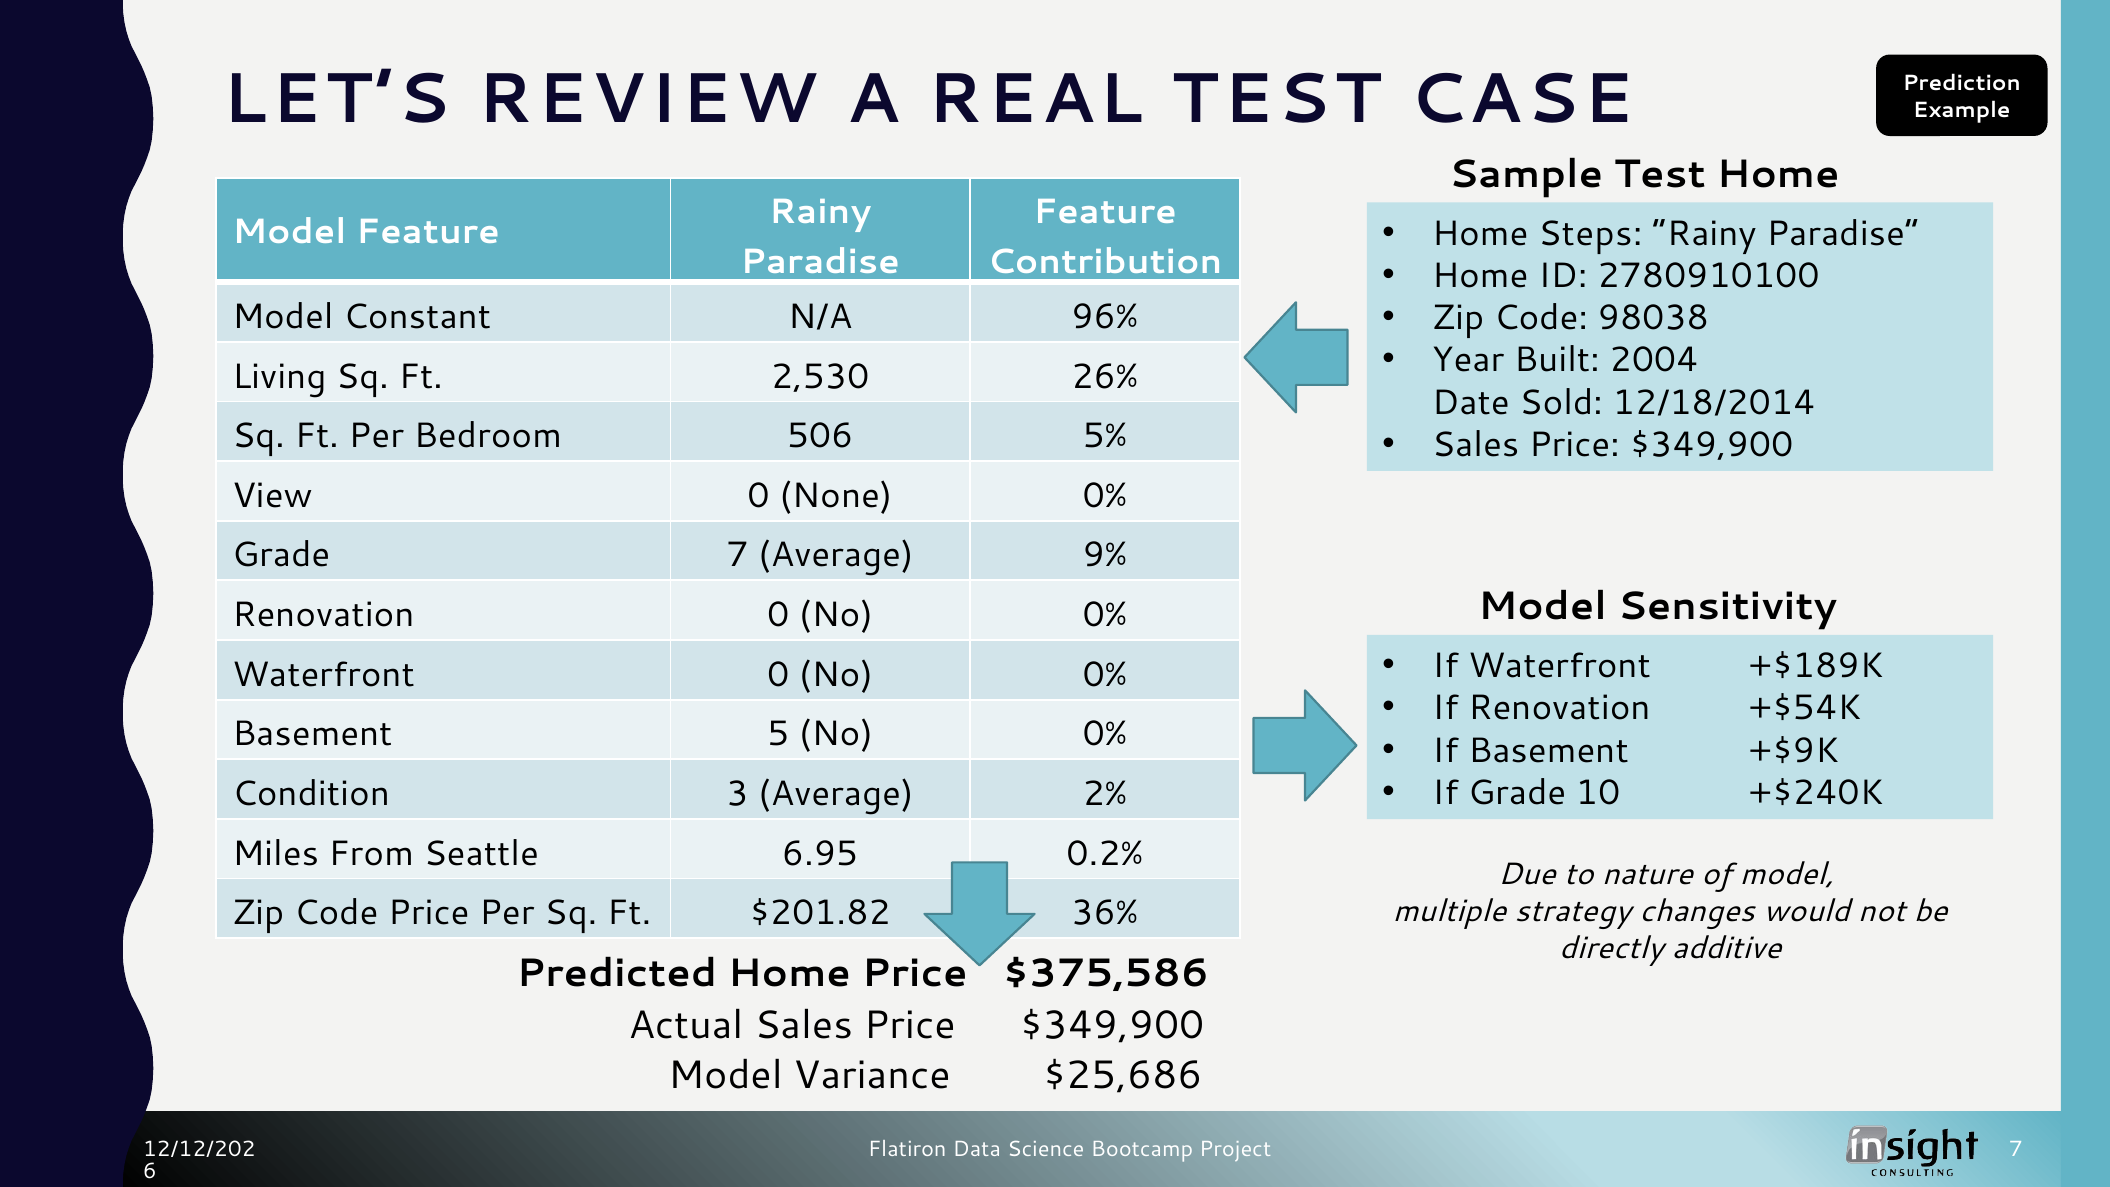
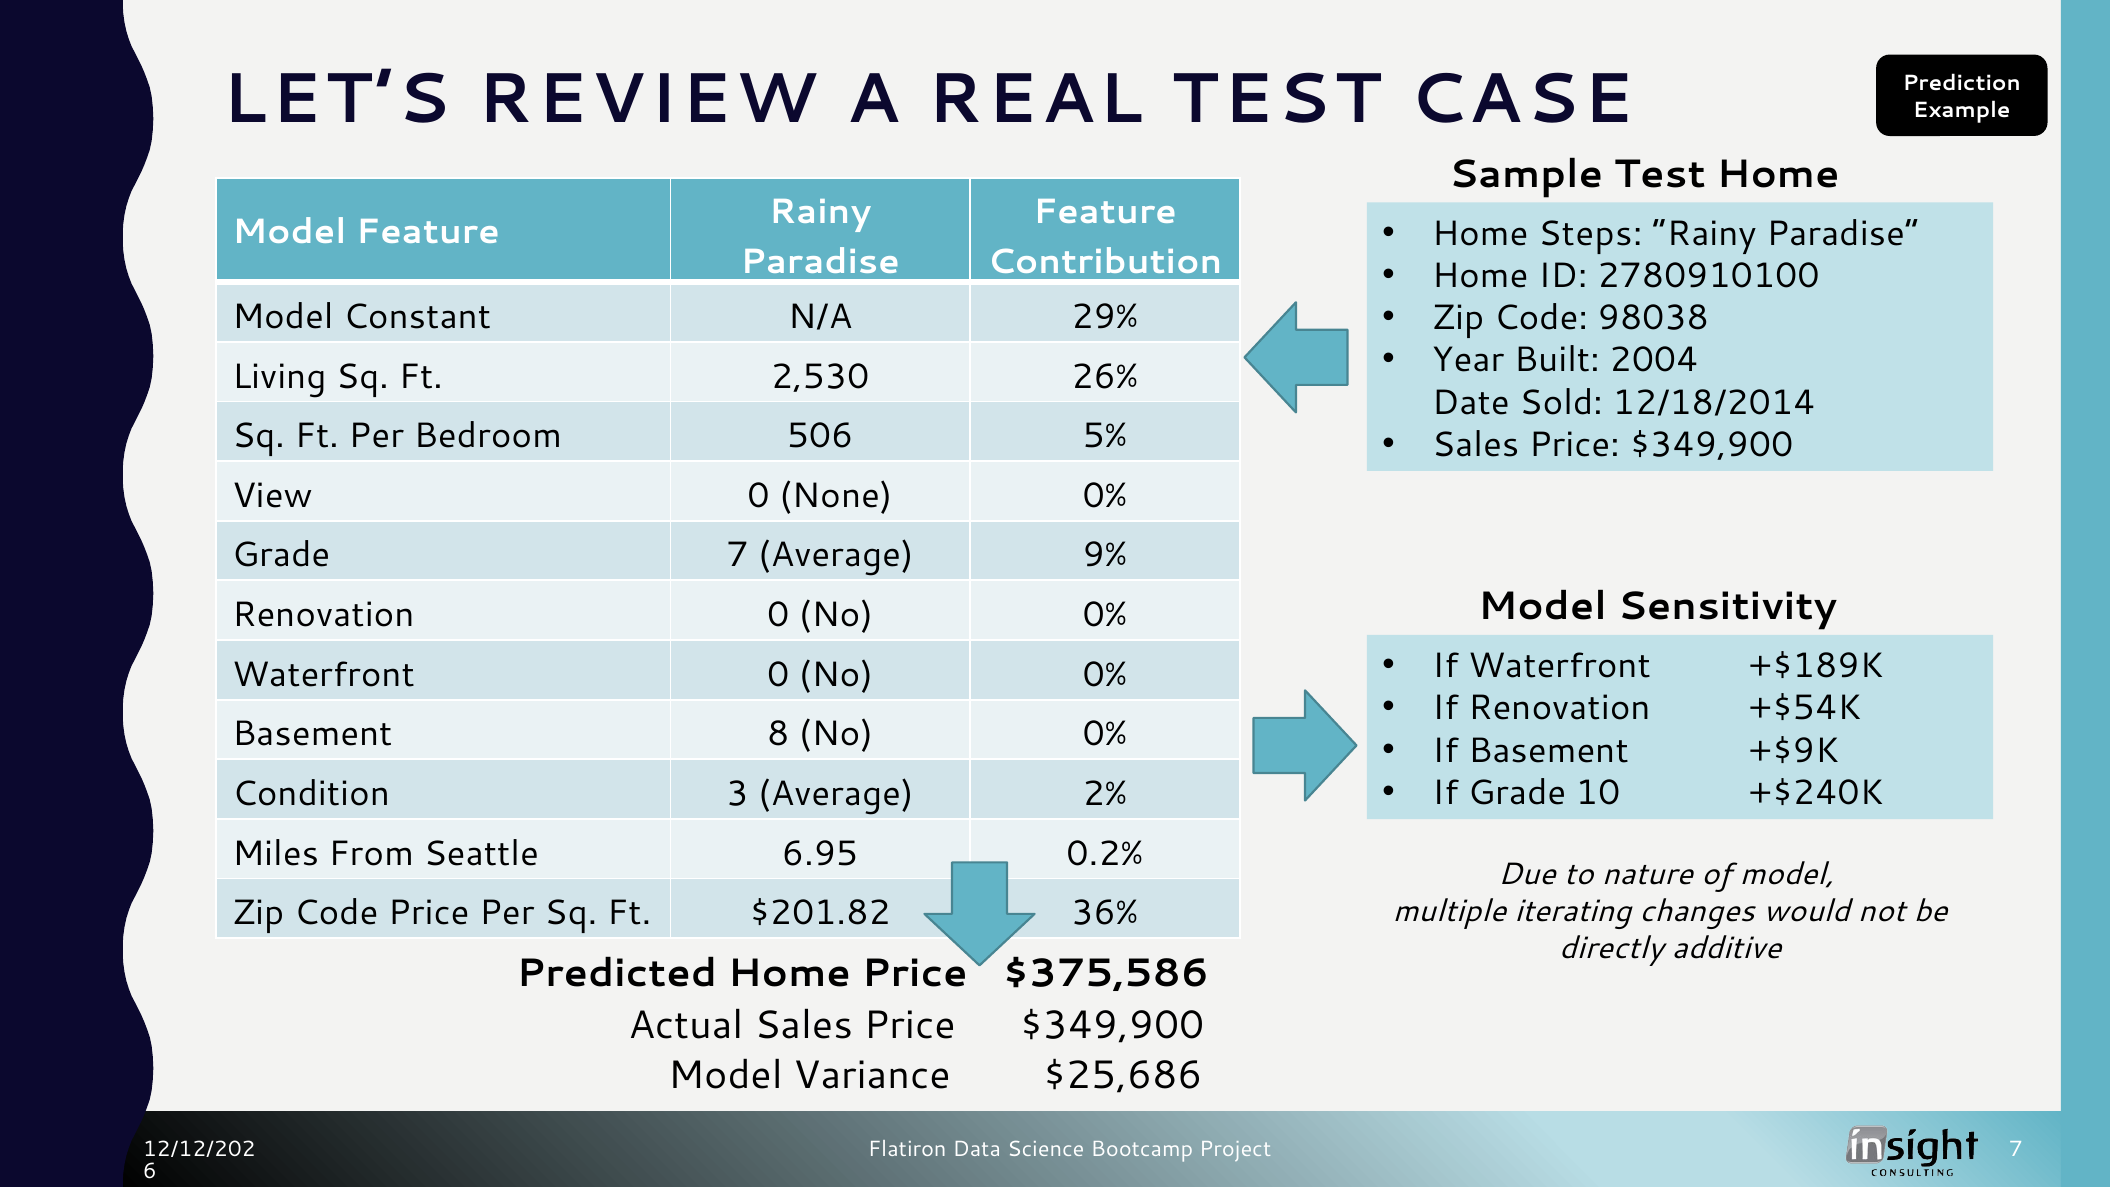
96%: 96% -> 29% (1105, 317)
5: 5 -> 8 (778, 734)
strategy: strategy -> iterating (1573, 911)
